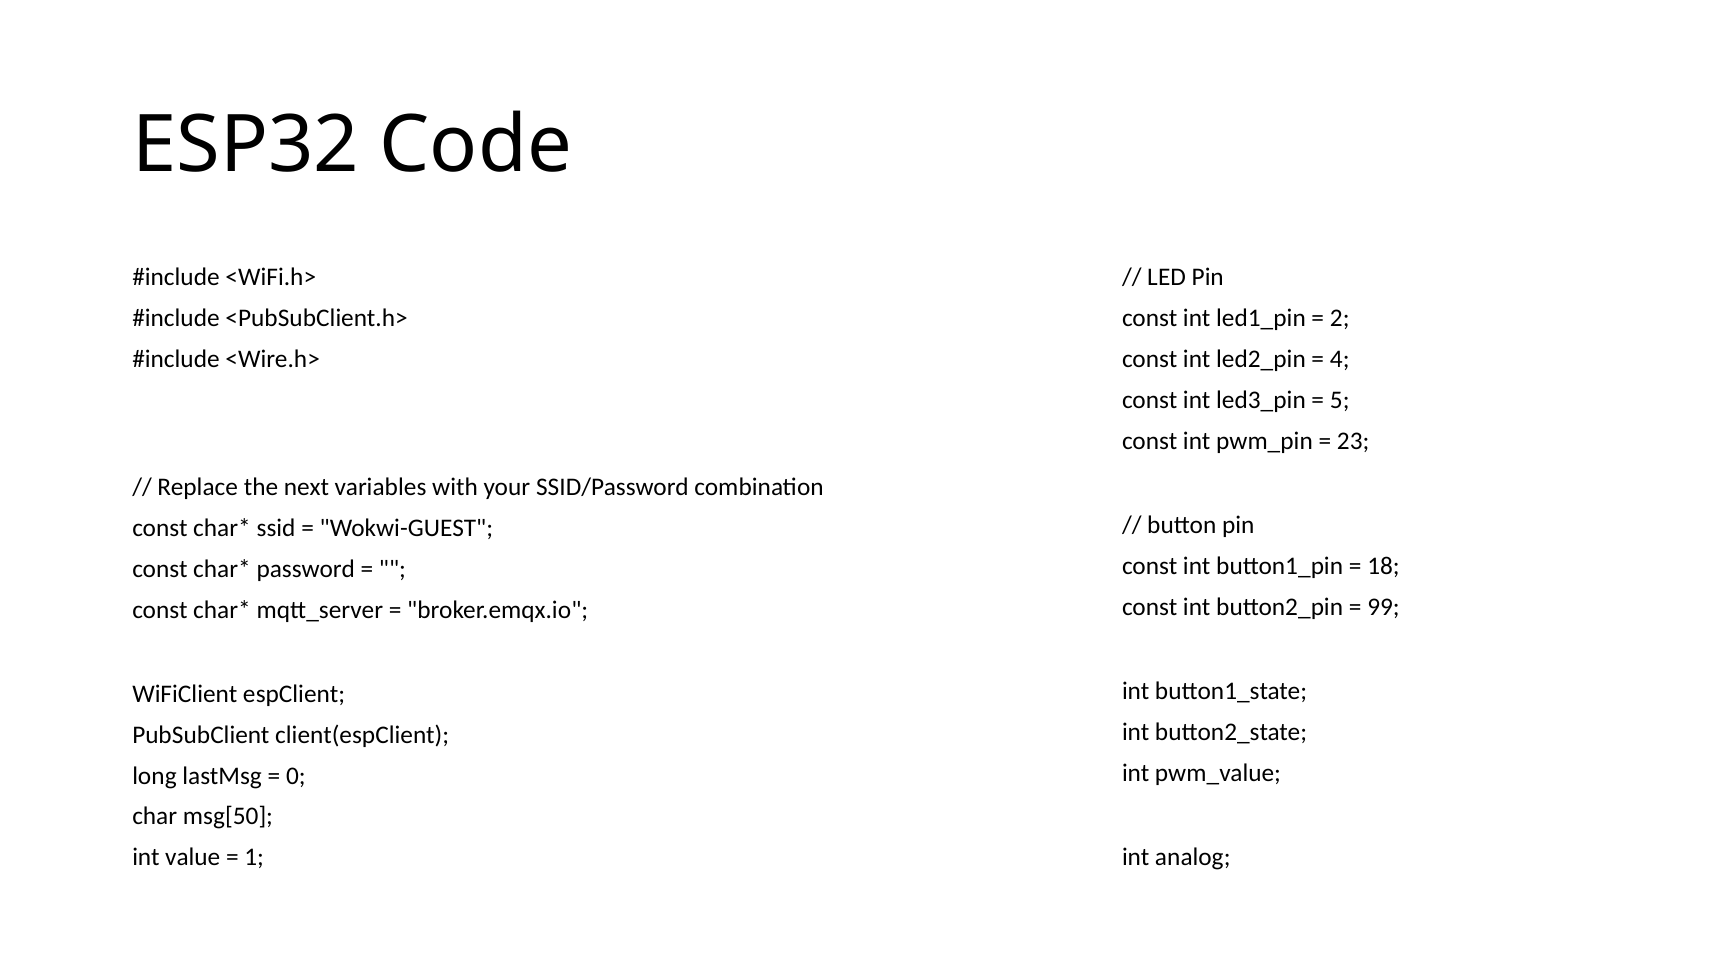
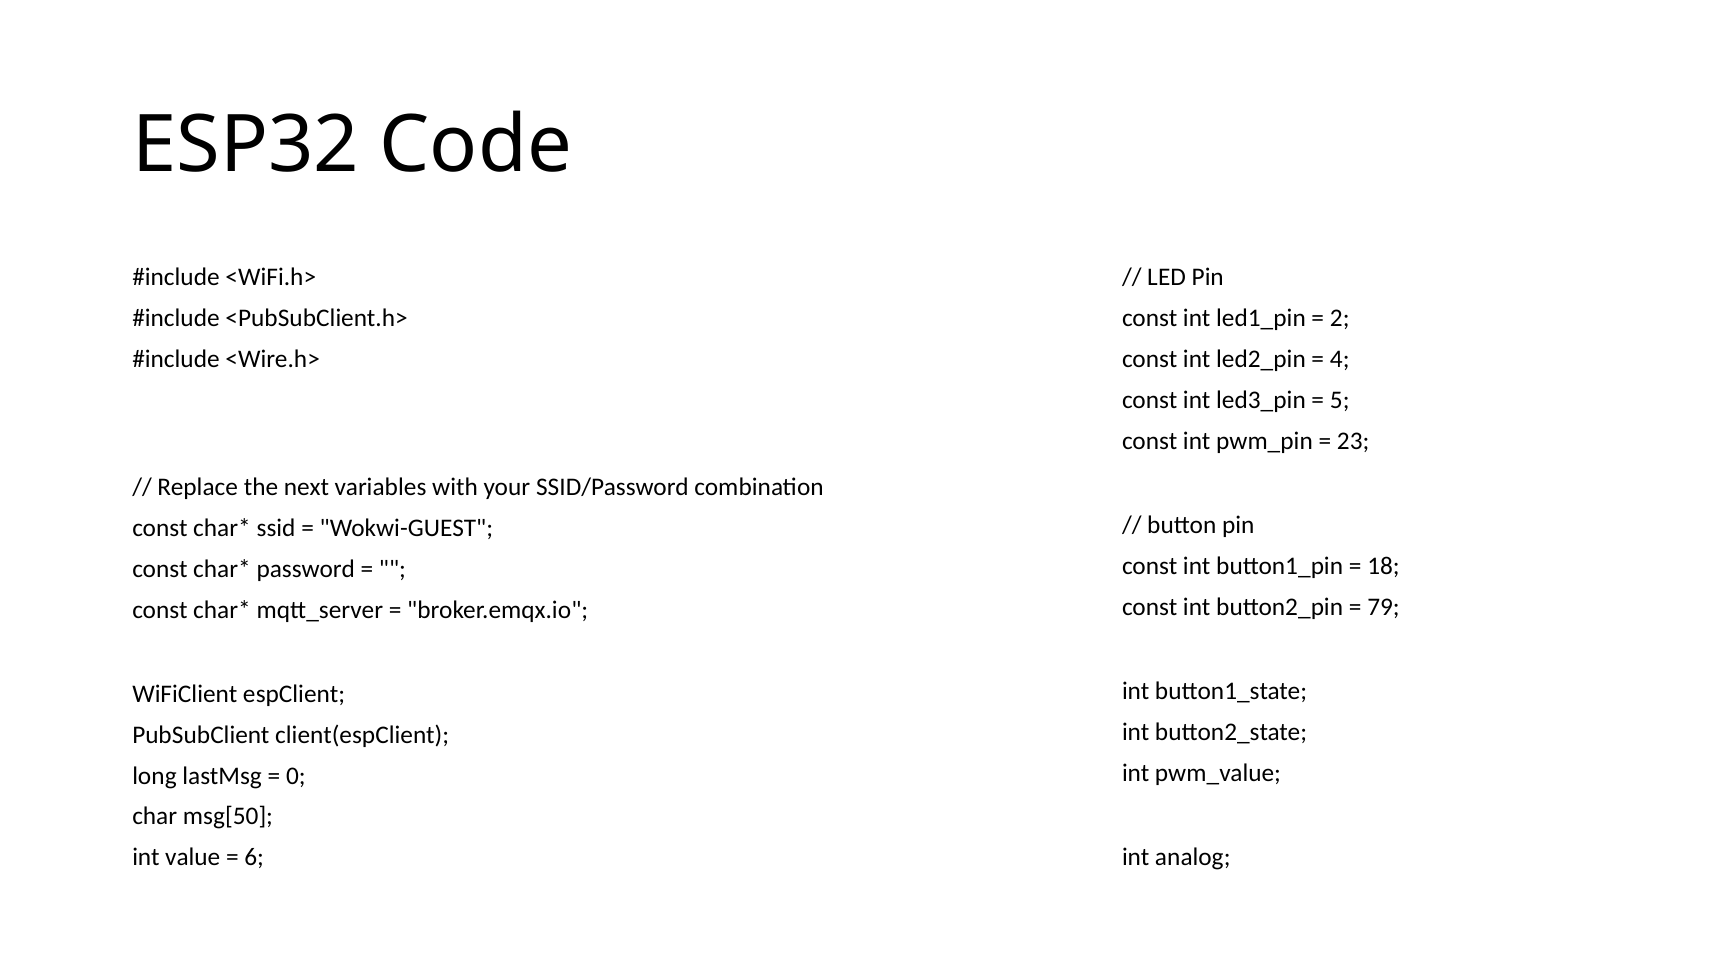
99: 99 -> 79 (1383, 607)
1: 1 -> 6 (254, 857)
